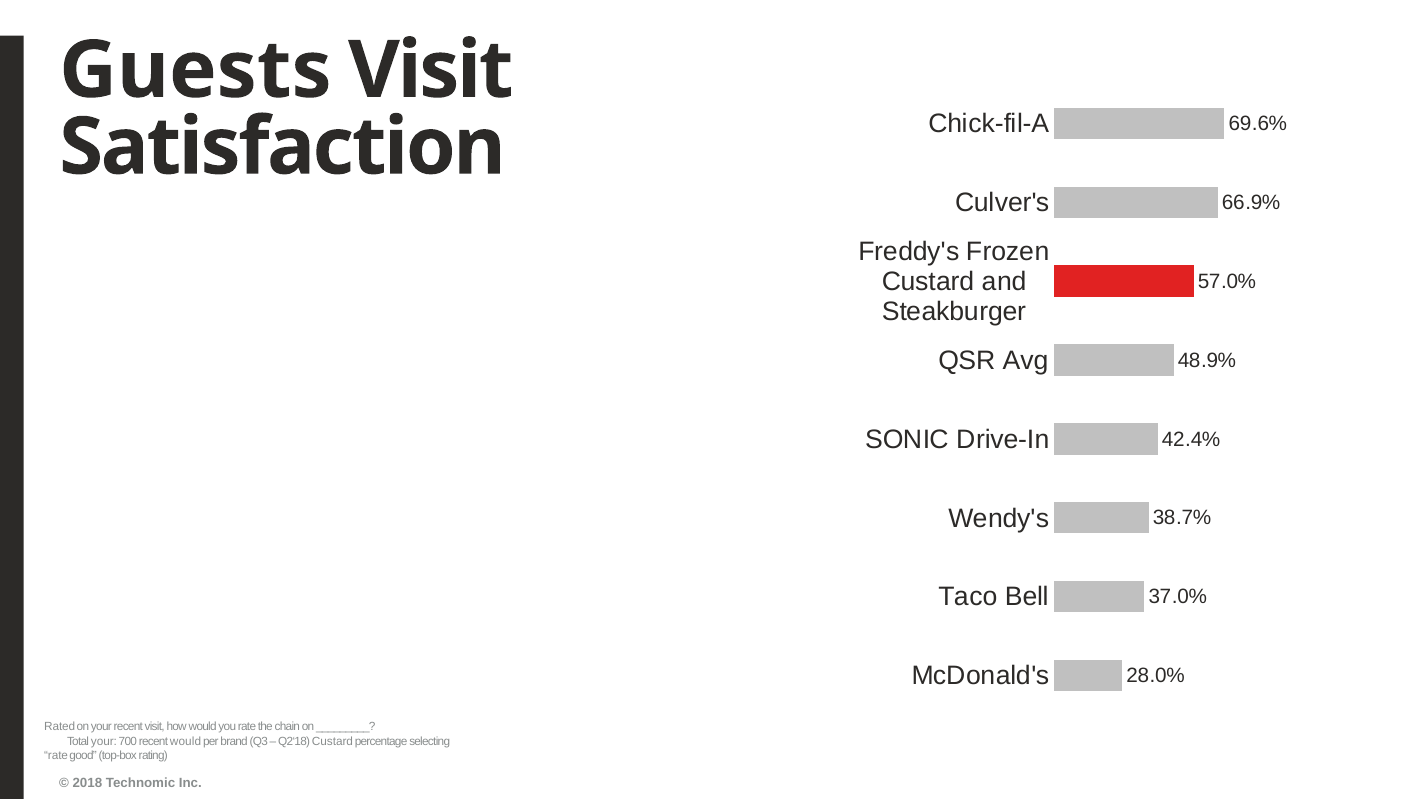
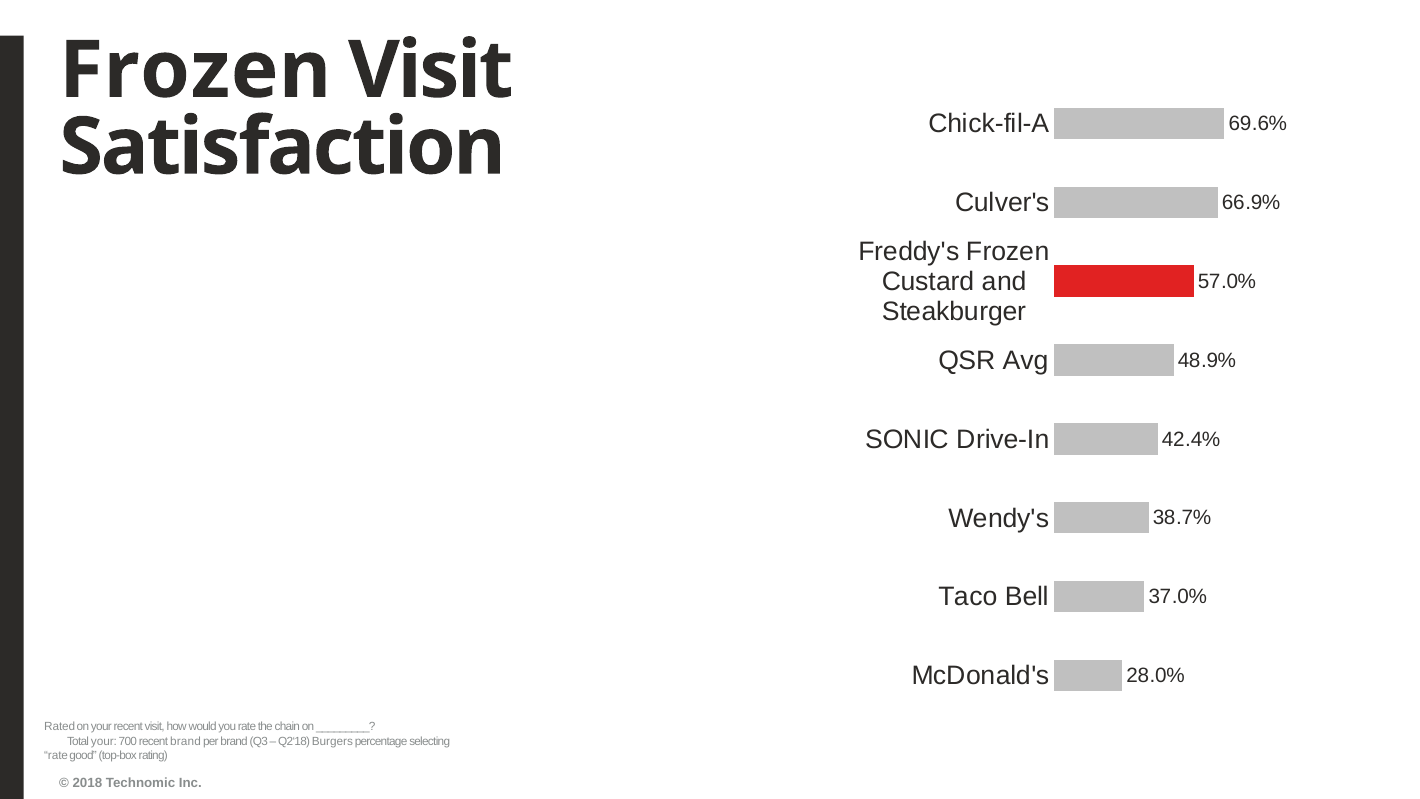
Guests: Guests -> Frozen (195, 70)
recent would: would -> brand (186, 741)
Q2‘18 Custard: Custard -> Burgers (332, 741)
